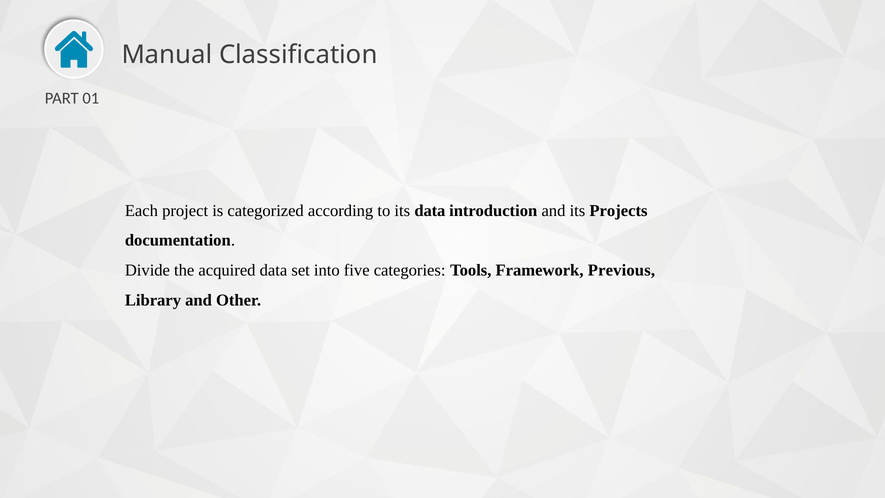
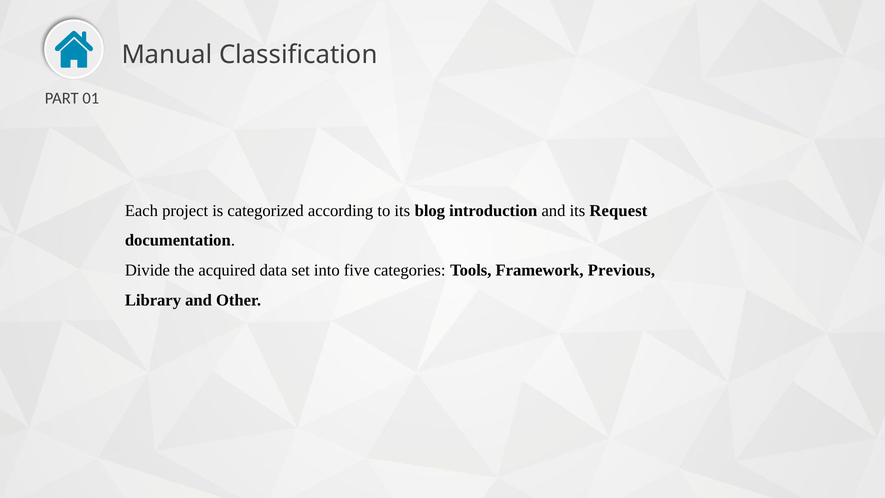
its data: data -> blog (430, 211)
Projects: Projects -> Request (618, 211)
